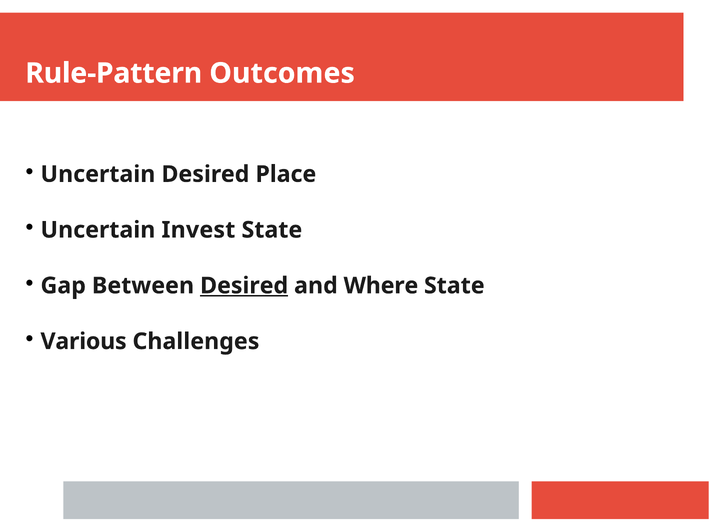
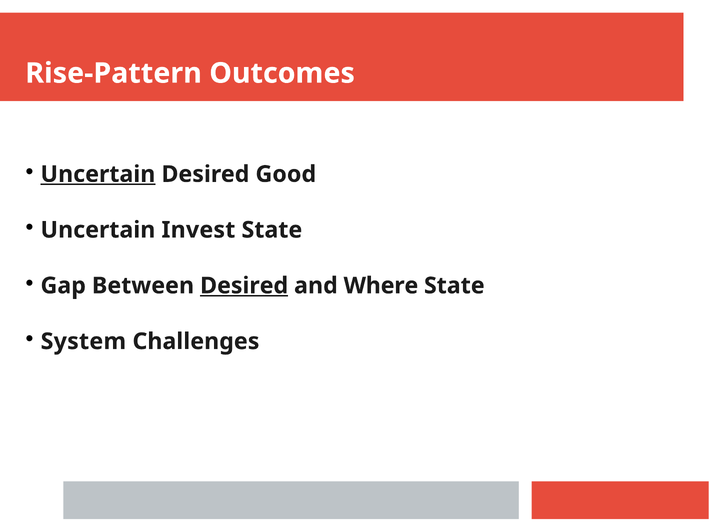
Rule-Pattern: Rule-Pattern -> Rise-Pattern (114, 73)
Uncertain underline: none -> present (98, 174)
Place: Place -> Good (286, 174)
Various: Various -> System (83, 341)
